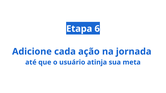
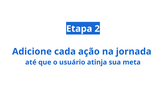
6: 6 -> 2 (97, 29)
